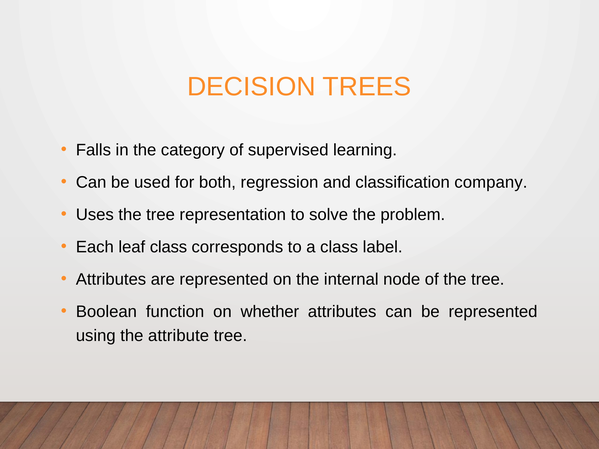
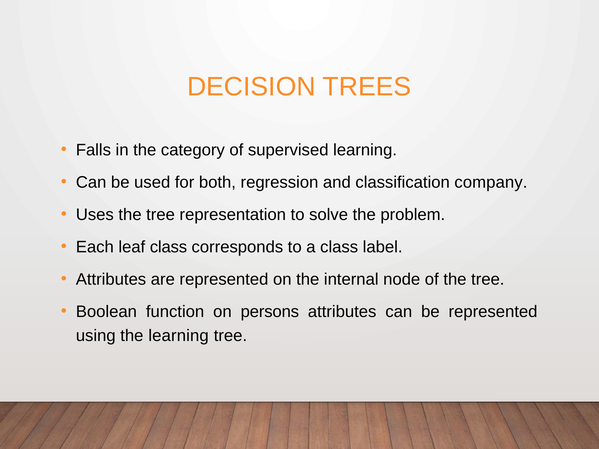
whether: whether -> persons (270, 312)
the attribute: attribute -> learning (179, 336)
